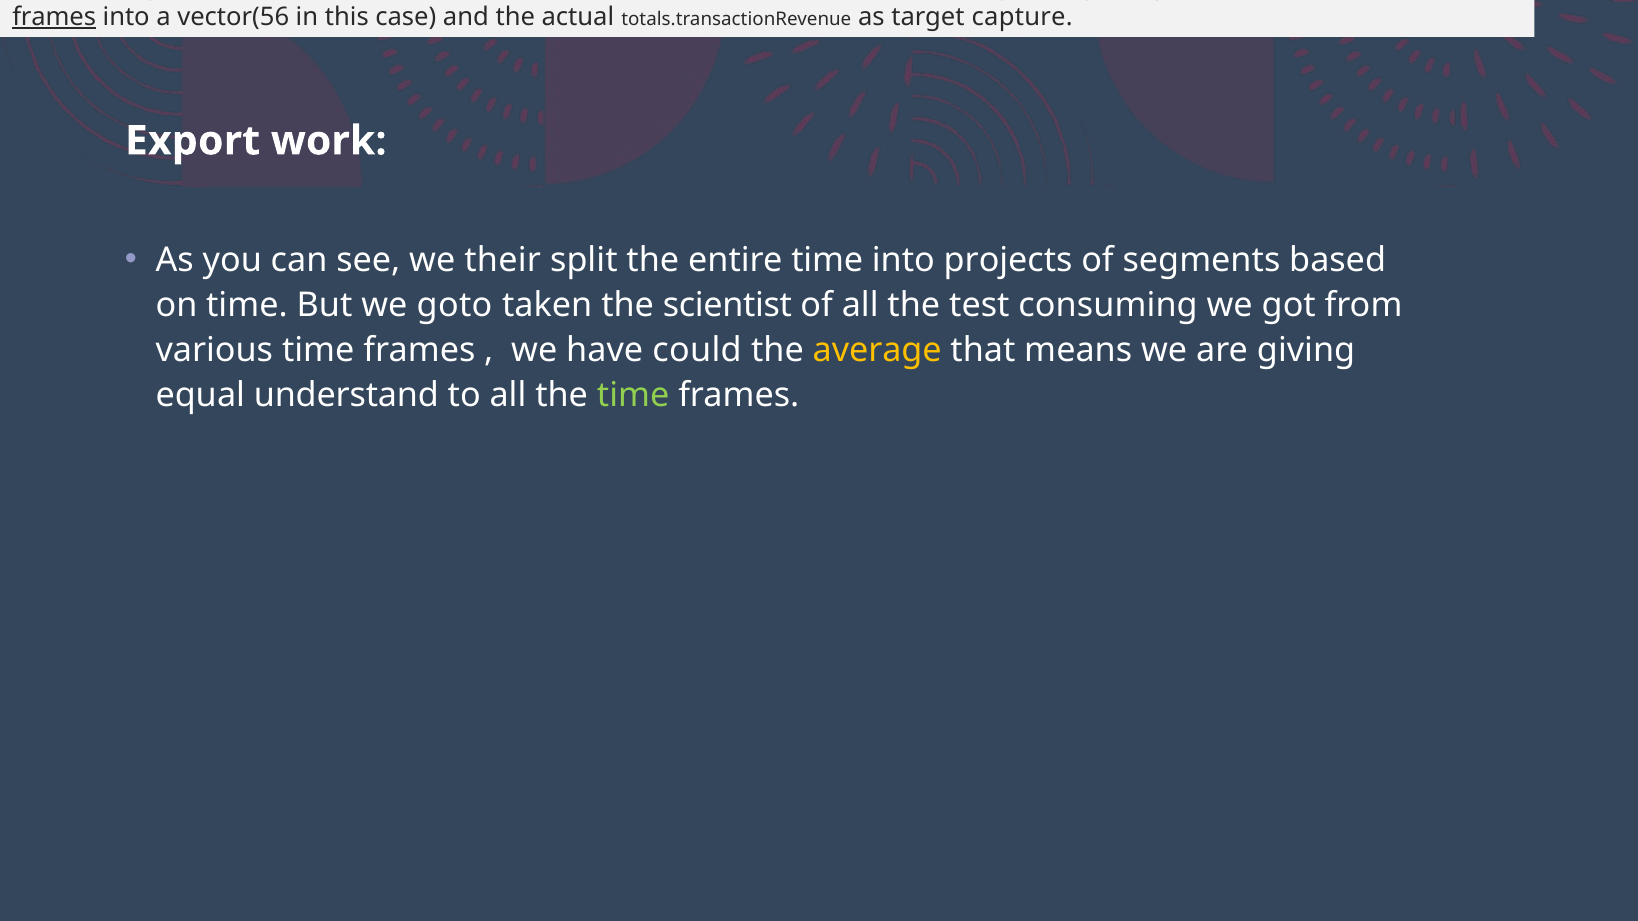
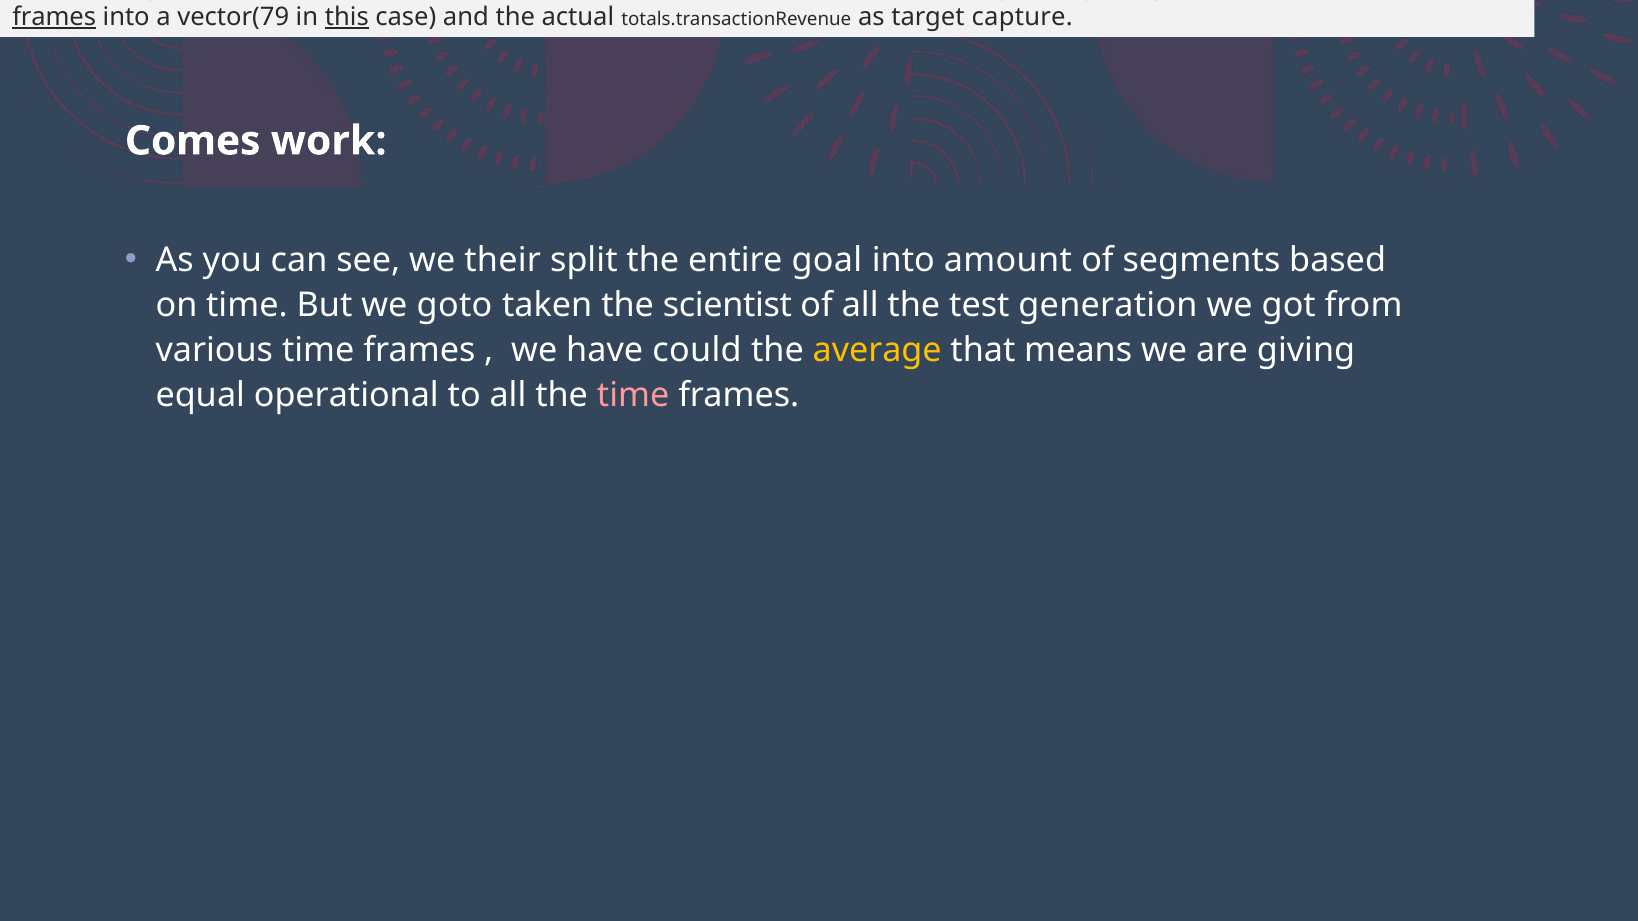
vector(56: vector(56 -> vector(79 (233, 17)
this underline: none -> present (347, 17)
Export: Export -> Comes (193, 141)
entire time: time -> goal (827, 260)
projects: projects -> amount (1008, 260)
consuming: consuming -> generation (1108, 305)
understand: understand -> operational (346, 395)
time colour: light green -> pink (633, 395)
